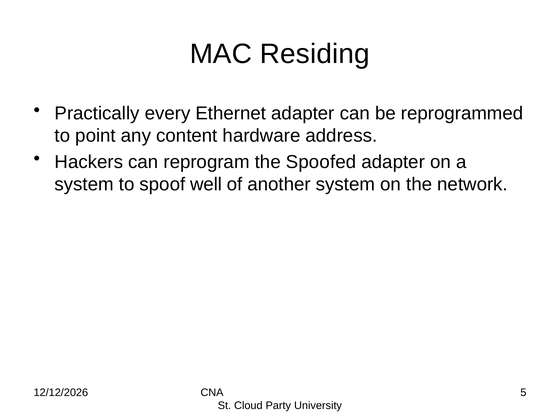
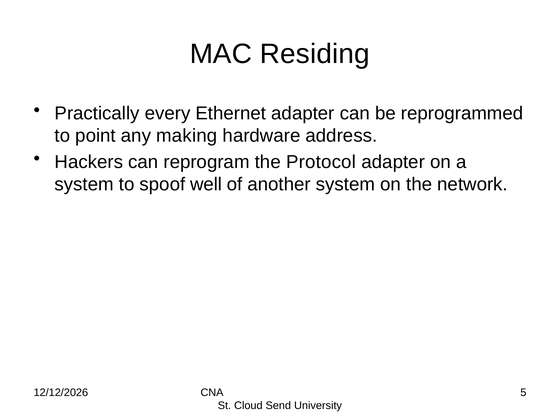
content: content -> making (187, 136)
Spoofed: Spoofed -> Protocol (321, 162)
Party: Party -> Send (278, 406)
